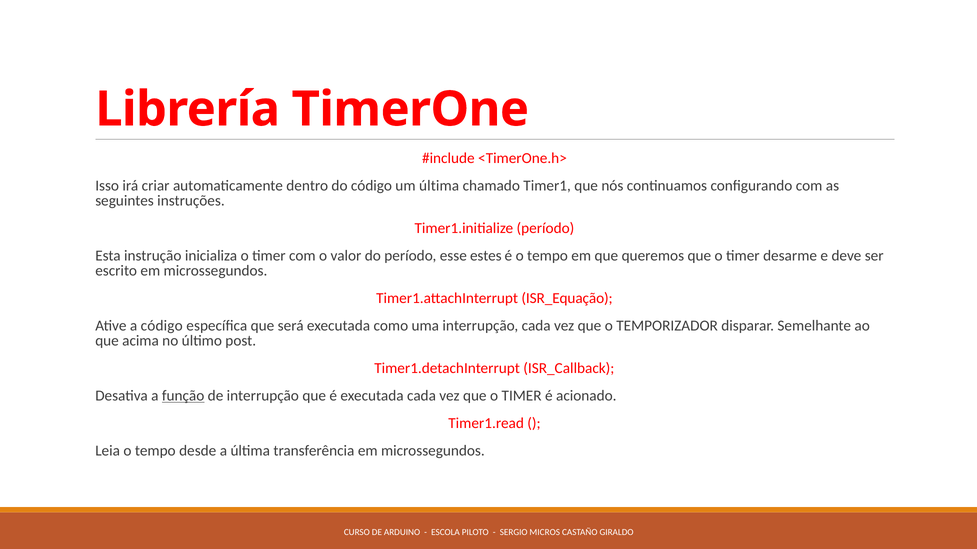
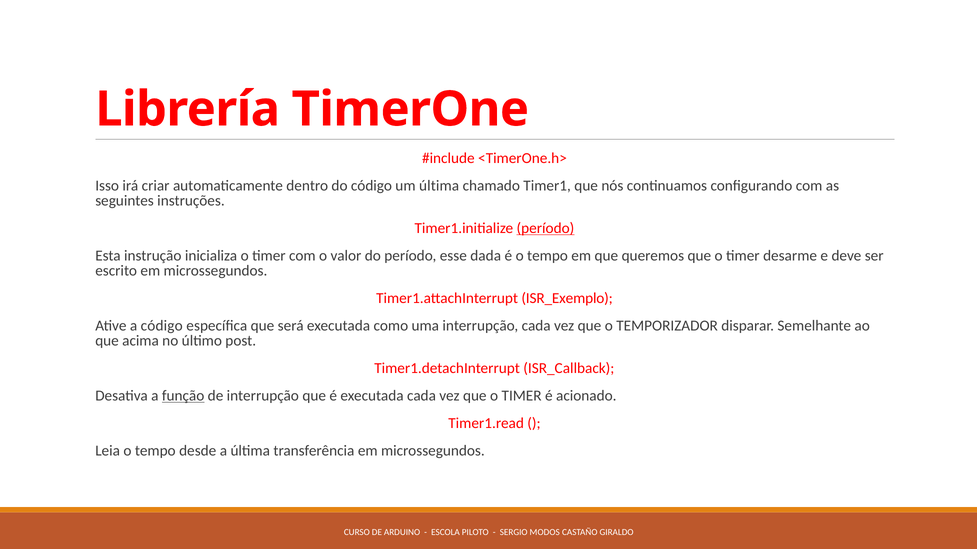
período underline: none -> present (545, 228)
estes: estes -> dada (486, 256)
ISR_Equação: ISR_Equação -> ISR_Exemplo (567, 298)
MICROS: MICROS -> MODOS (545, 533)
